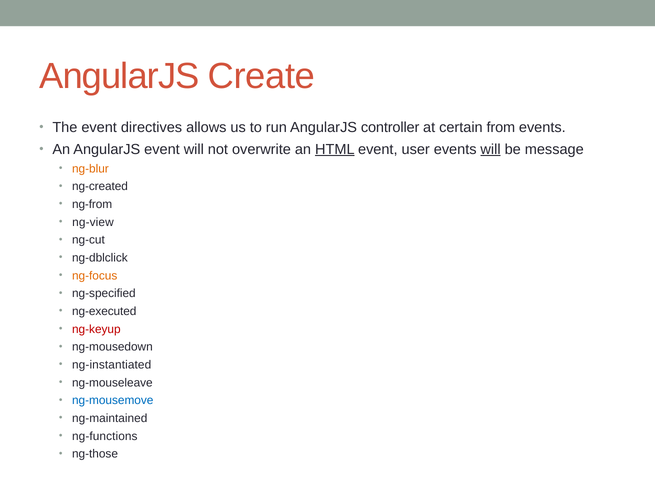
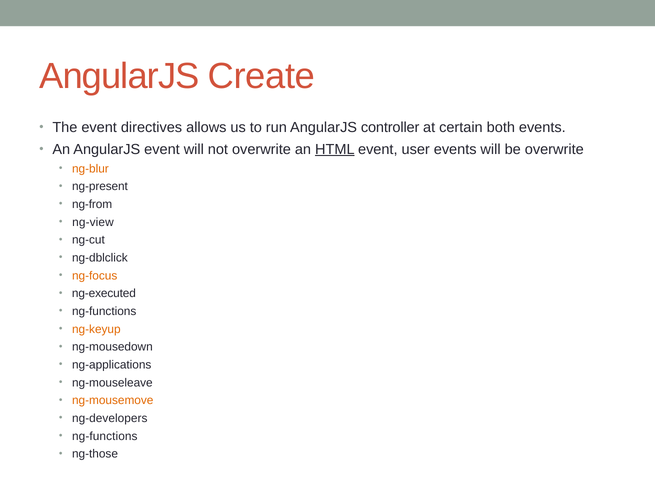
from: from -> both (501, 128)
will underline: present -> none (491, 149)
be message: message -> overwrite (554, 149)
ng-created: ng-created -> ng-present (100, 187)
ng-specified: ng-specified -> ng-executed (104, 294)
ng-executed: ng-executed -> ng-functions (104, 312)
ng-keyup colour: red -> orange (96, 329)
ng-instantiated: ng-instantiated -> ng-applications (112, 365)
ng-mousemove colour: blue -> orange (113, 401)
ng-maintained: ng-maintained -> ng-developers (110, 419)
